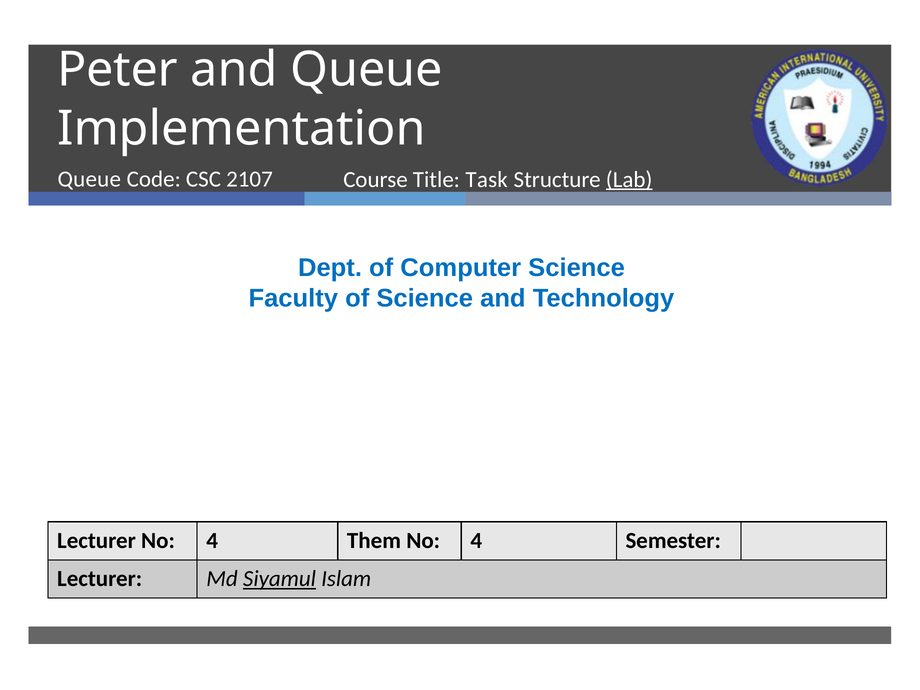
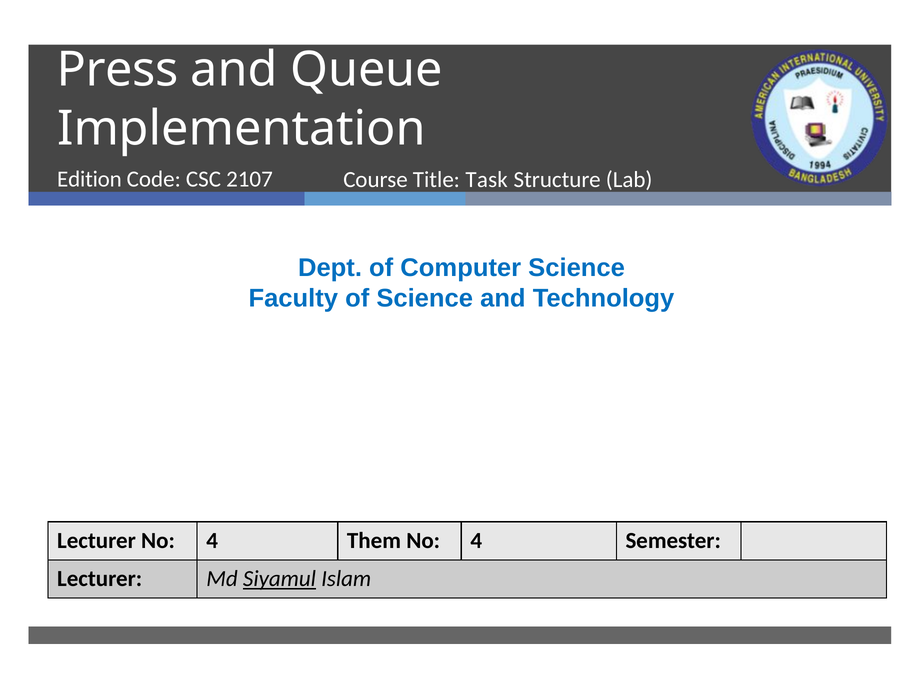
Peter: Peter -> Press (118, 70)
Queue: Queue -> Edition (89, 179)
Lab underline: present -> none (629, 179)
